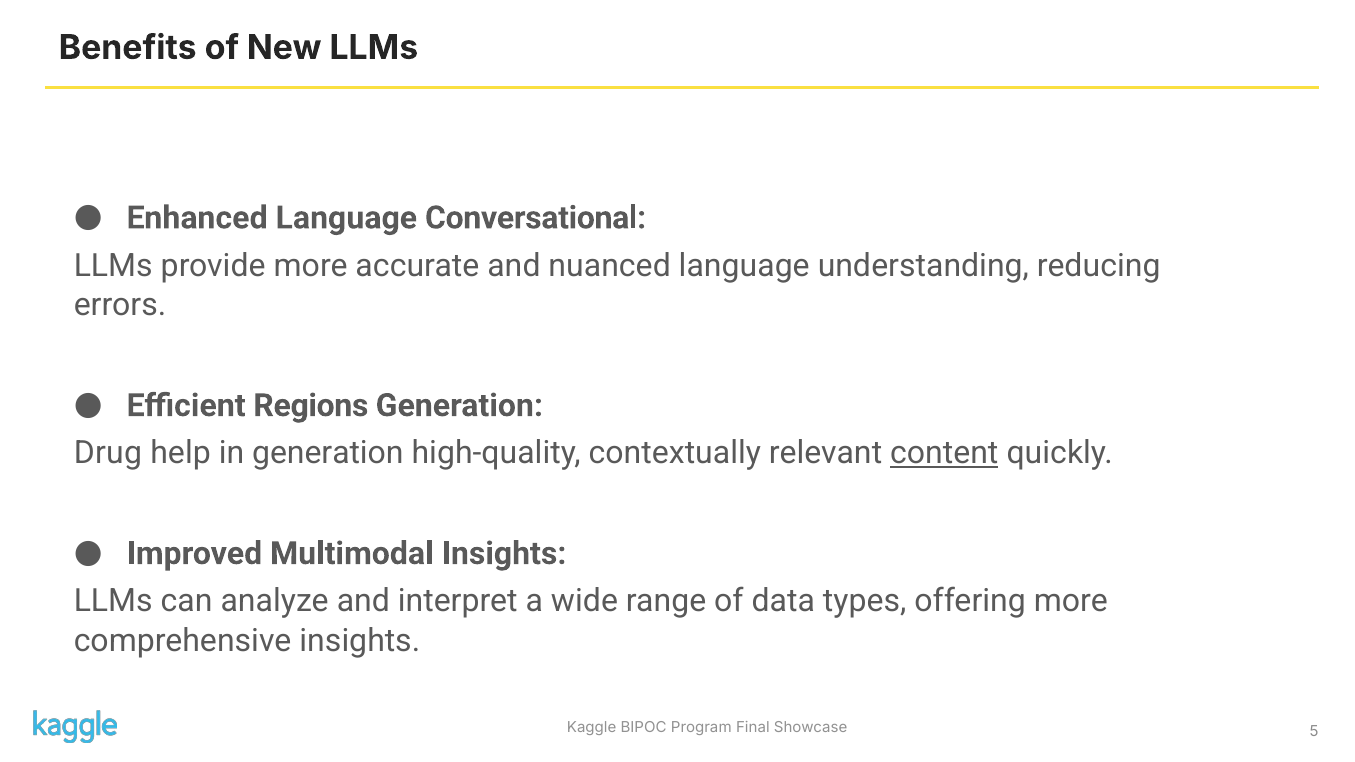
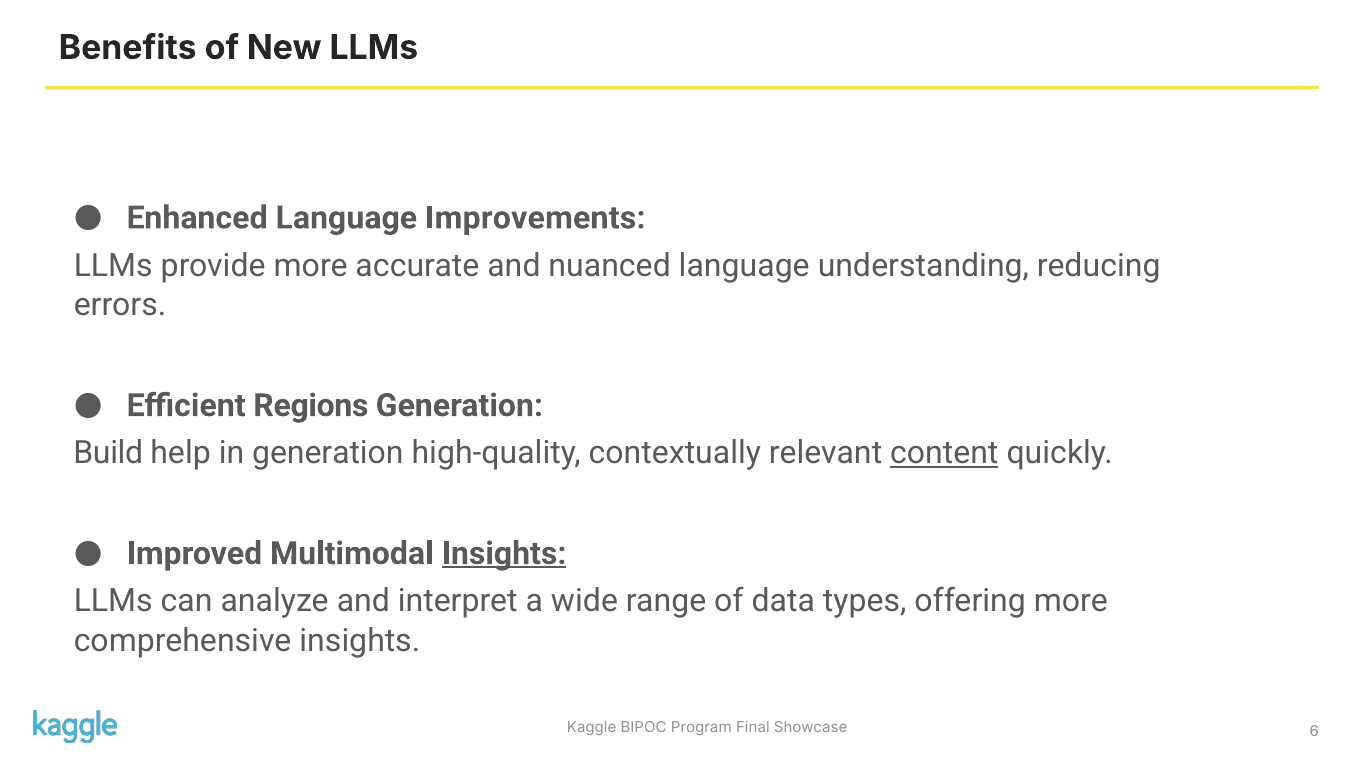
Conversational: Conversational -> Improvements (535, 218)
Drug: Drug -> Build (108, 453)
Insights underline: none -> present (504, 554)
5: 5 -> 6 (1314, 732)
